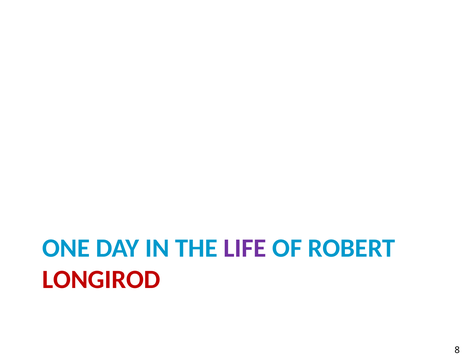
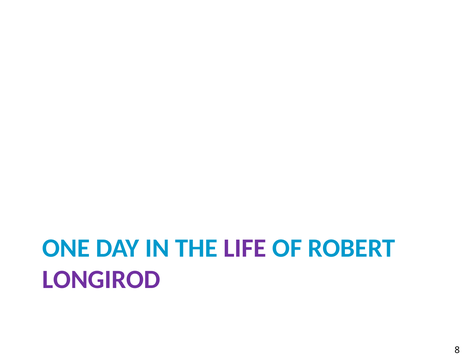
LONGIROD colour: red -> purple (101, 279)
